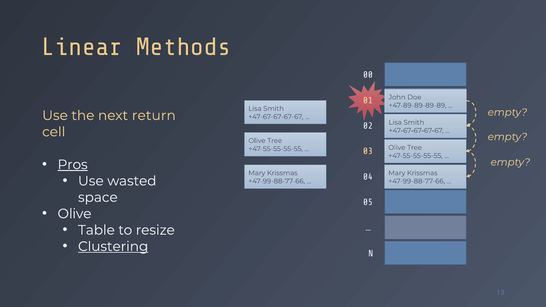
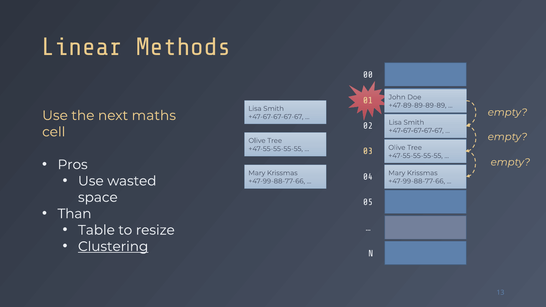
return: return -> maths (154, 116)
Pros underline: present -> none (73, 165)
Olive: Olive -> Than (74, 214)
